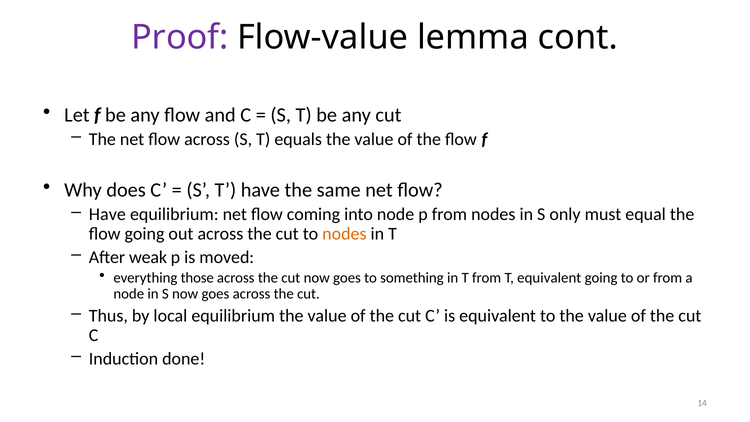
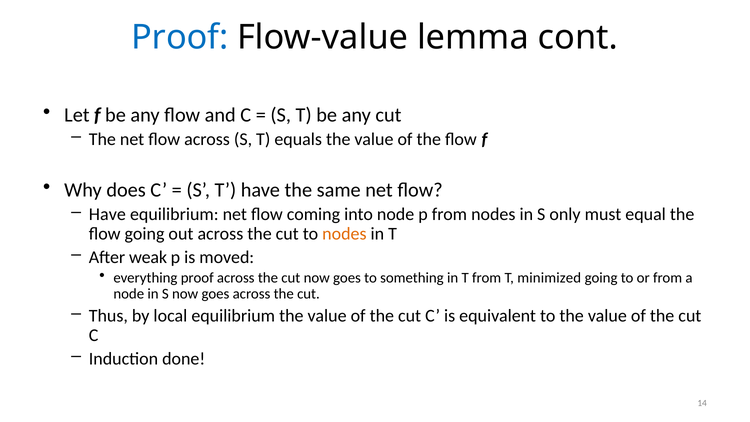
Proof colour: purple -> blue (180, 38)
everything those: those -> proof (197, 278)
T equivalent: equivalent -> minimized (549, 278)
